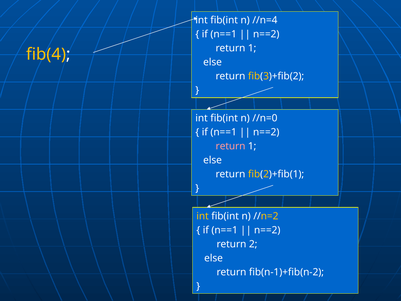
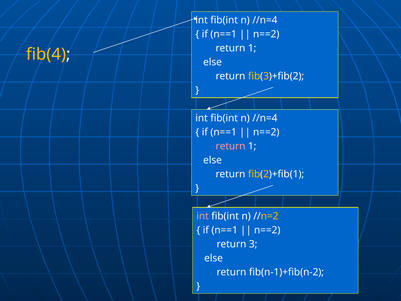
//n=0: //n=0 -> //n=4 (265, 118)
int colour: yellow -> pink (203, 216)
2: 2 -> 3 (253, 244)
